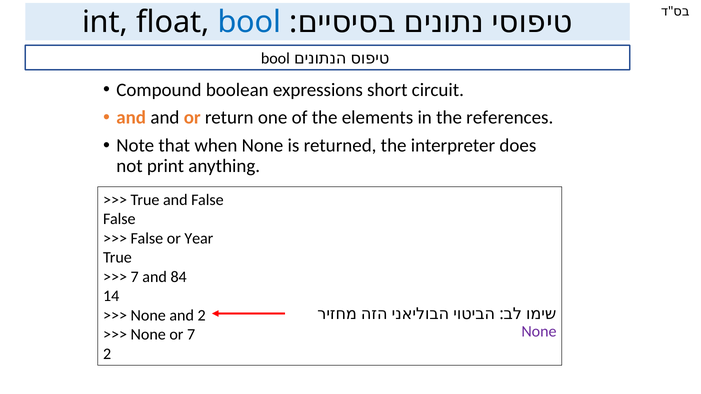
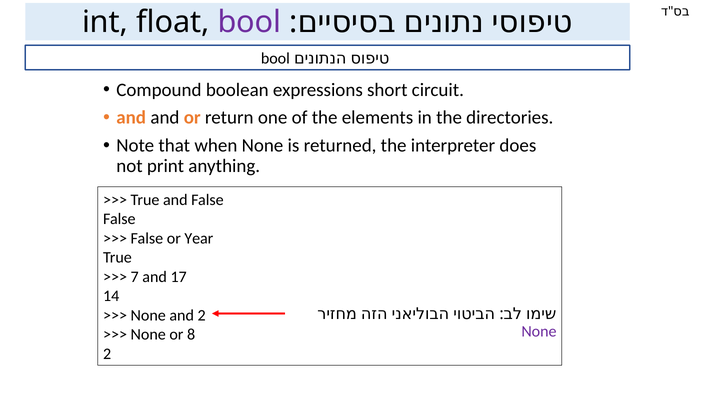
bool colour: blue -> purple (249, 22)
references: references -> directories (510, 118)
84: 84 -> 17 (179, 277)
or 7: 7 -> 8 (191, 335)
